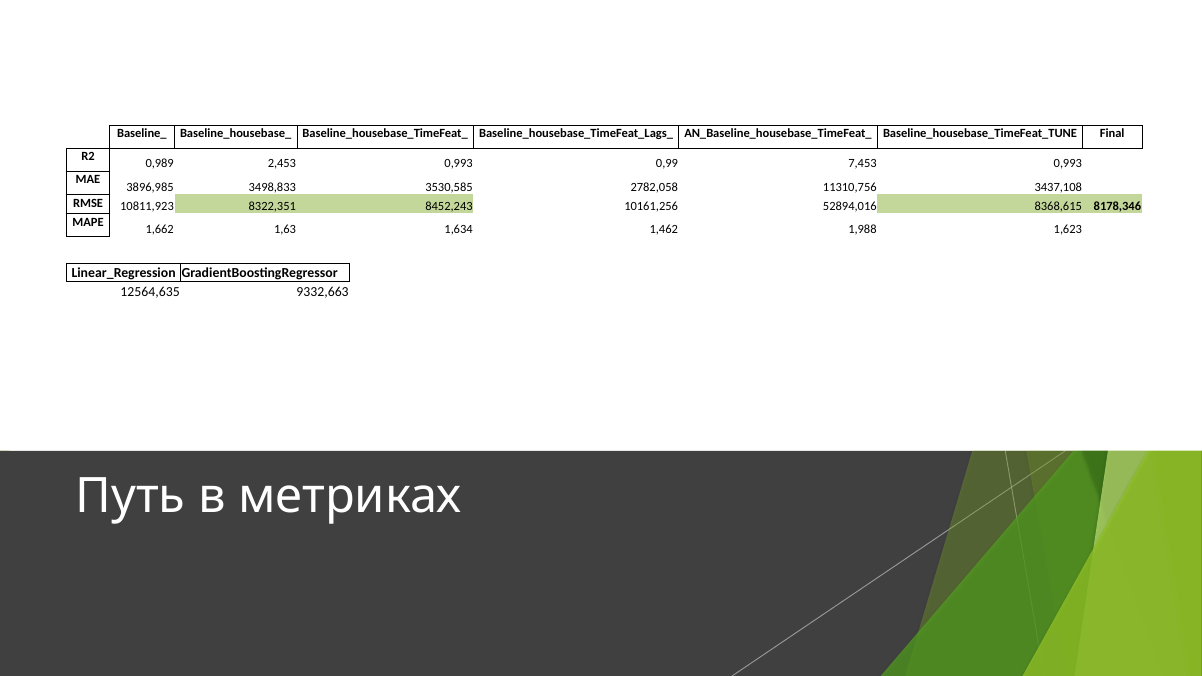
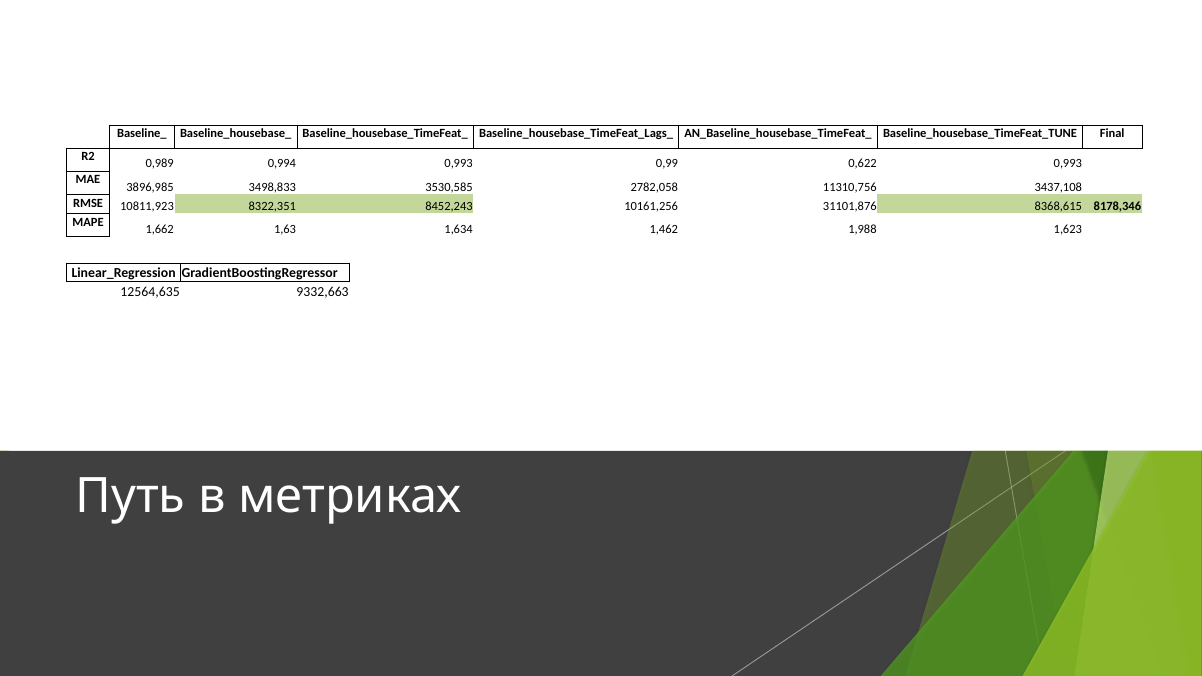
2,453: 2,453 -> 0,994 (282, 164)
7,453: 7,453 -> 0,622 (862, 164)
52894,016: 52894,016 -> 31101,876 (850, 206)
